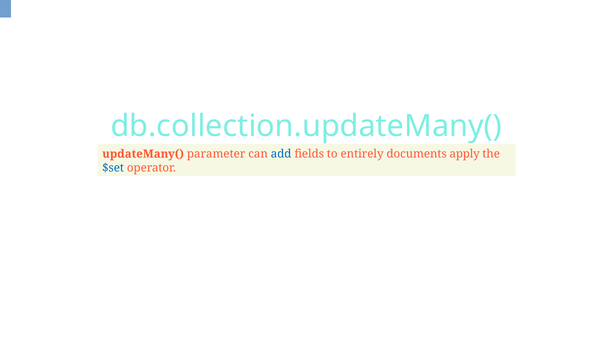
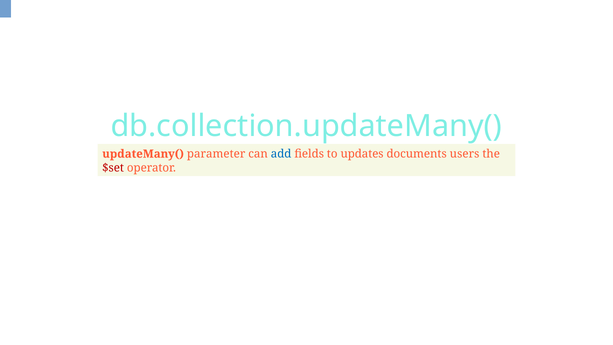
entirely: entirely -> updates (362, 154)
apply: apply -> users (465, 154)
$set colour: blue -> red (113, 168)
